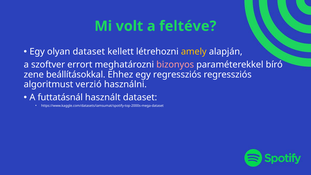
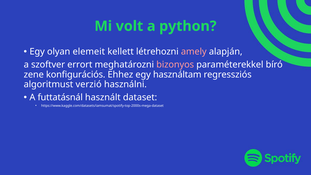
feltéve: feltéve -> python (188, 26)
olyan dataset: dataset -> elemeit (89, 52)
amely colour: yellow -> pink (194, 52)
beállításokkal: beállításokkal -> konfigurációs (76, 75)
egy regressziós: regressziós -> használtam (177, 75)
